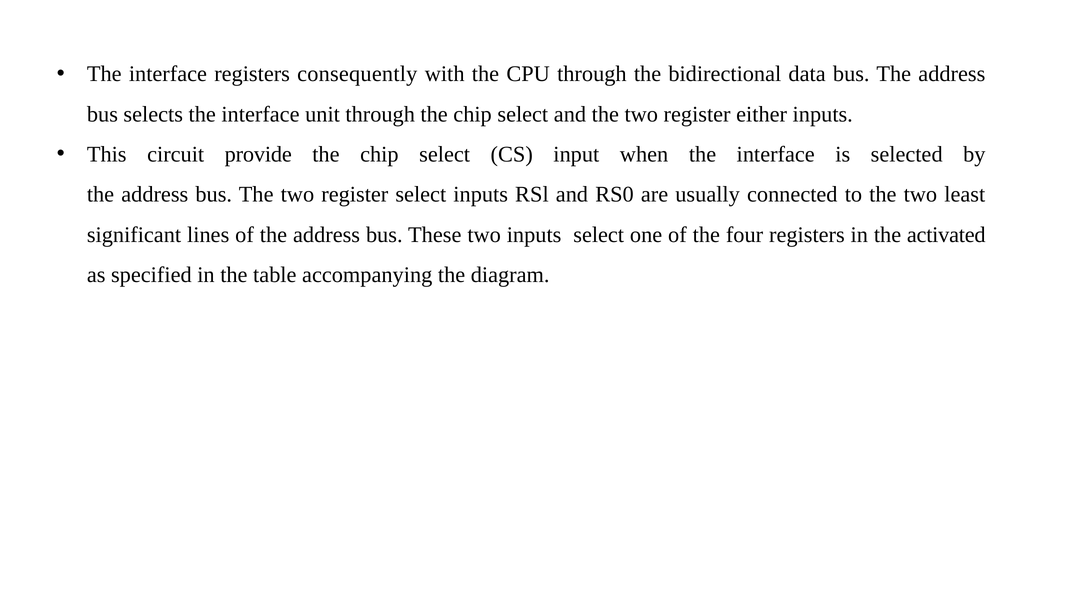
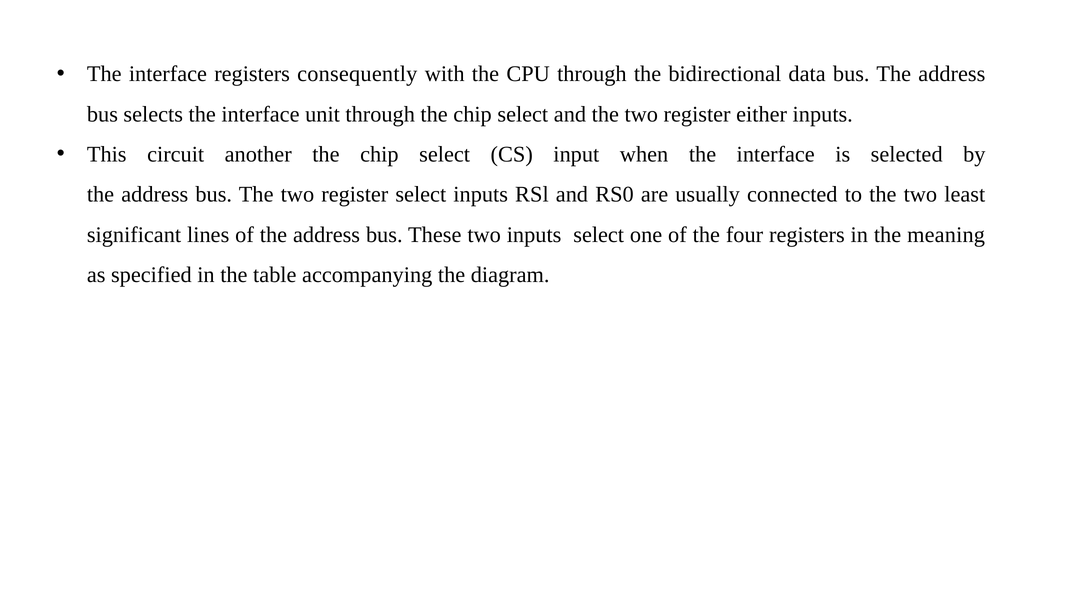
provide: provide -> another (258, 154)
activated: activated -> meaning (946, 235)
